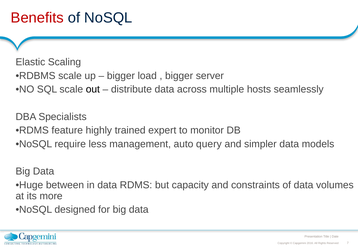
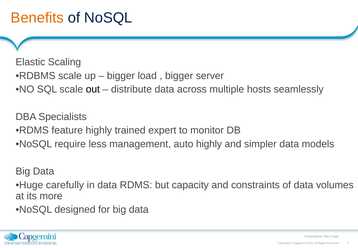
Benefits colour: red -> orange (37, 18)
auto query: query -> highly (209, 144)
between: between -> carefully (65, 185)
